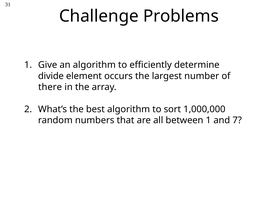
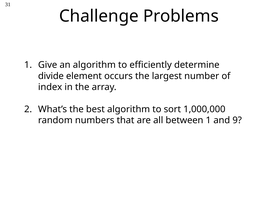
there: there -> index (50, 87)
7: 7 -> 9 (237, 121)
